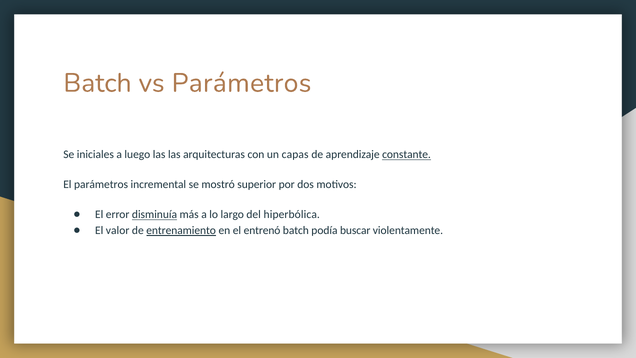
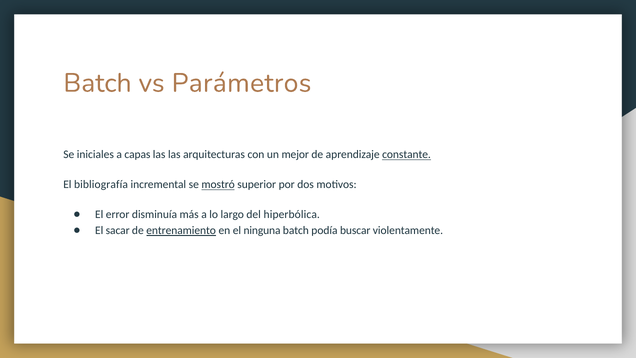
luego: luego -> capas (137, 155)
capas: capas -> mejor (295, 155)
El parámetros: parámetros -> bibliografía (101, 185)
mostró underline: none -> present (218, 185)
disminuía underline: present -> none (155, 215)
valor: valor -> sacar (118, 230)
entrenó: entrenó -> ninguna (262, 230)
